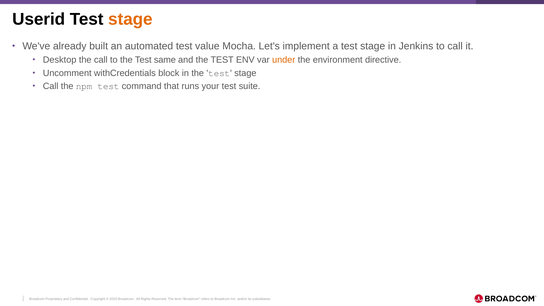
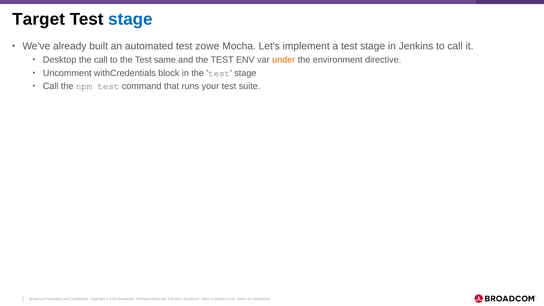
Userid: Userid -> Target (39, 19)
stage colour: orange -> blue (130, 19)
value: value -> zowe (207, 46)
